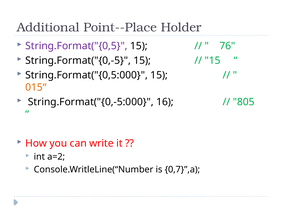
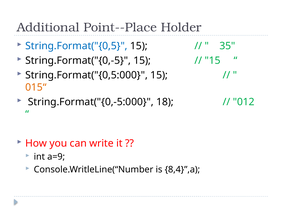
String.Format("{0,5 colour: purple -> blue (76, 46)
76: 76 -> 35 (227, 46)
16: 16 -> 18 (165, 102)
805: 805 -> 012 (244, 102)
a=2: a=2 -> a=9 (56, 156)
0,7}”,a: 0,7}”,a -> 8,4}”,a (182, 169)
